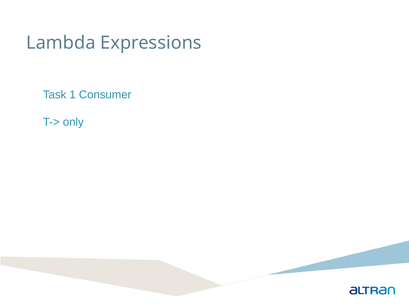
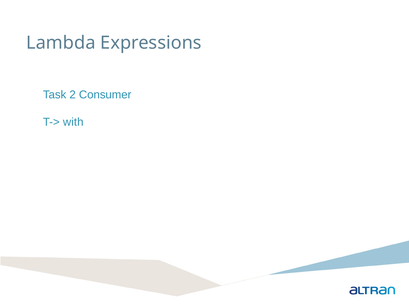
1: 1 -> 2 (73, 95)
only: only -> with (73, 122)
